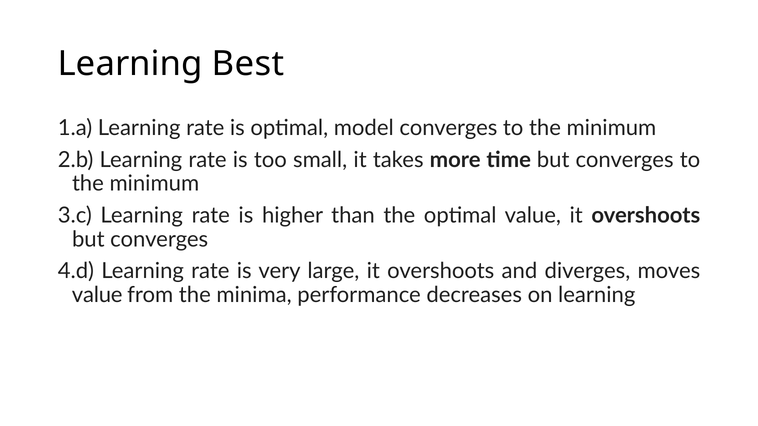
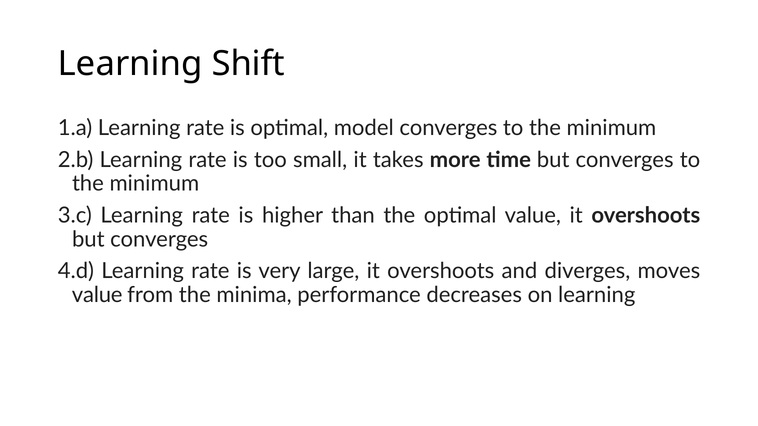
Best: Best -> Shift (248, 64)
